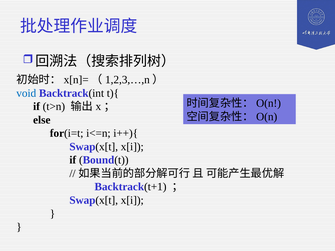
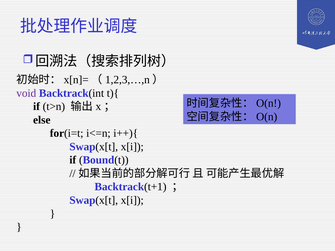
void colour: blue -> purple (26, 93)
